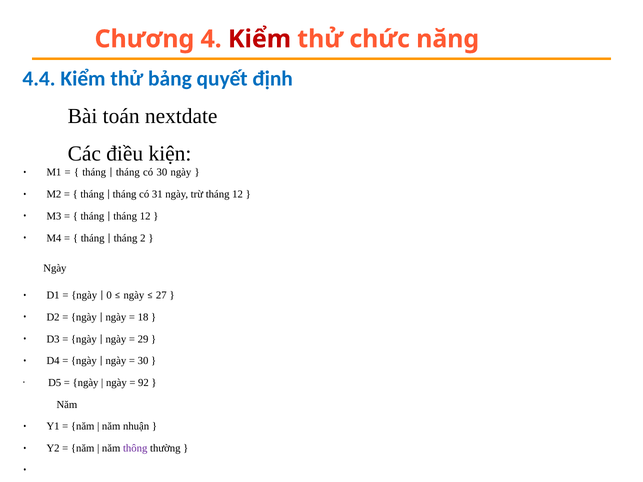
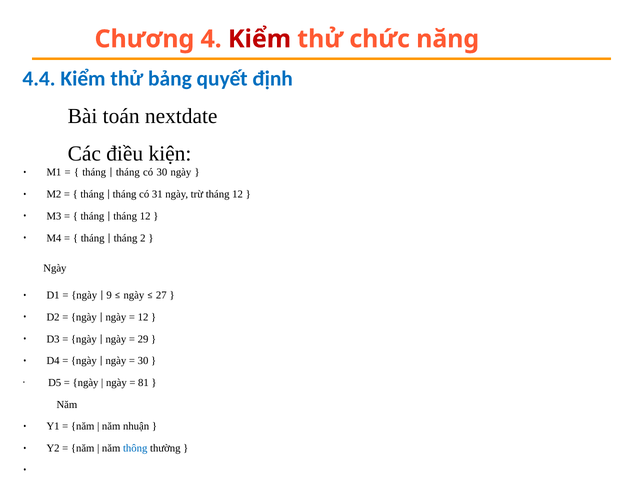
0: 0 -> 9 (109, 296)
18: 18 -> 12 (143, 317)
92: 92 -> 81 (143, 383)
thông colour: purple -> blue (135, 449)
